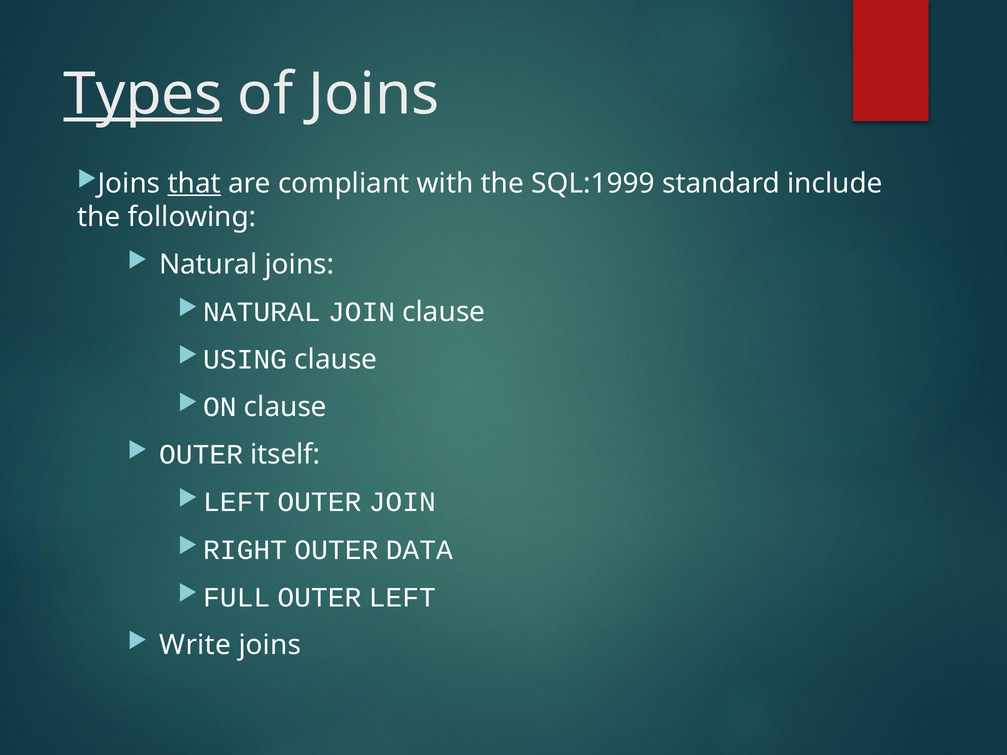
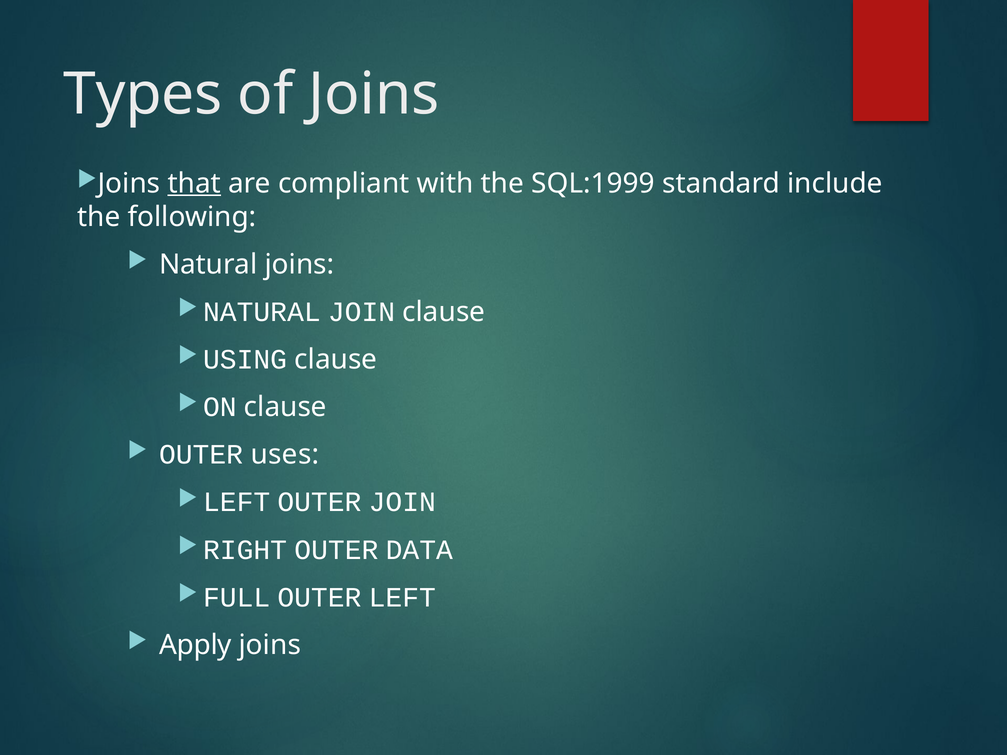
Types underline: present -> none (143, 94)
itself: itself -> uses (285, 455)
Write: Write -> Apply (195, 645)
